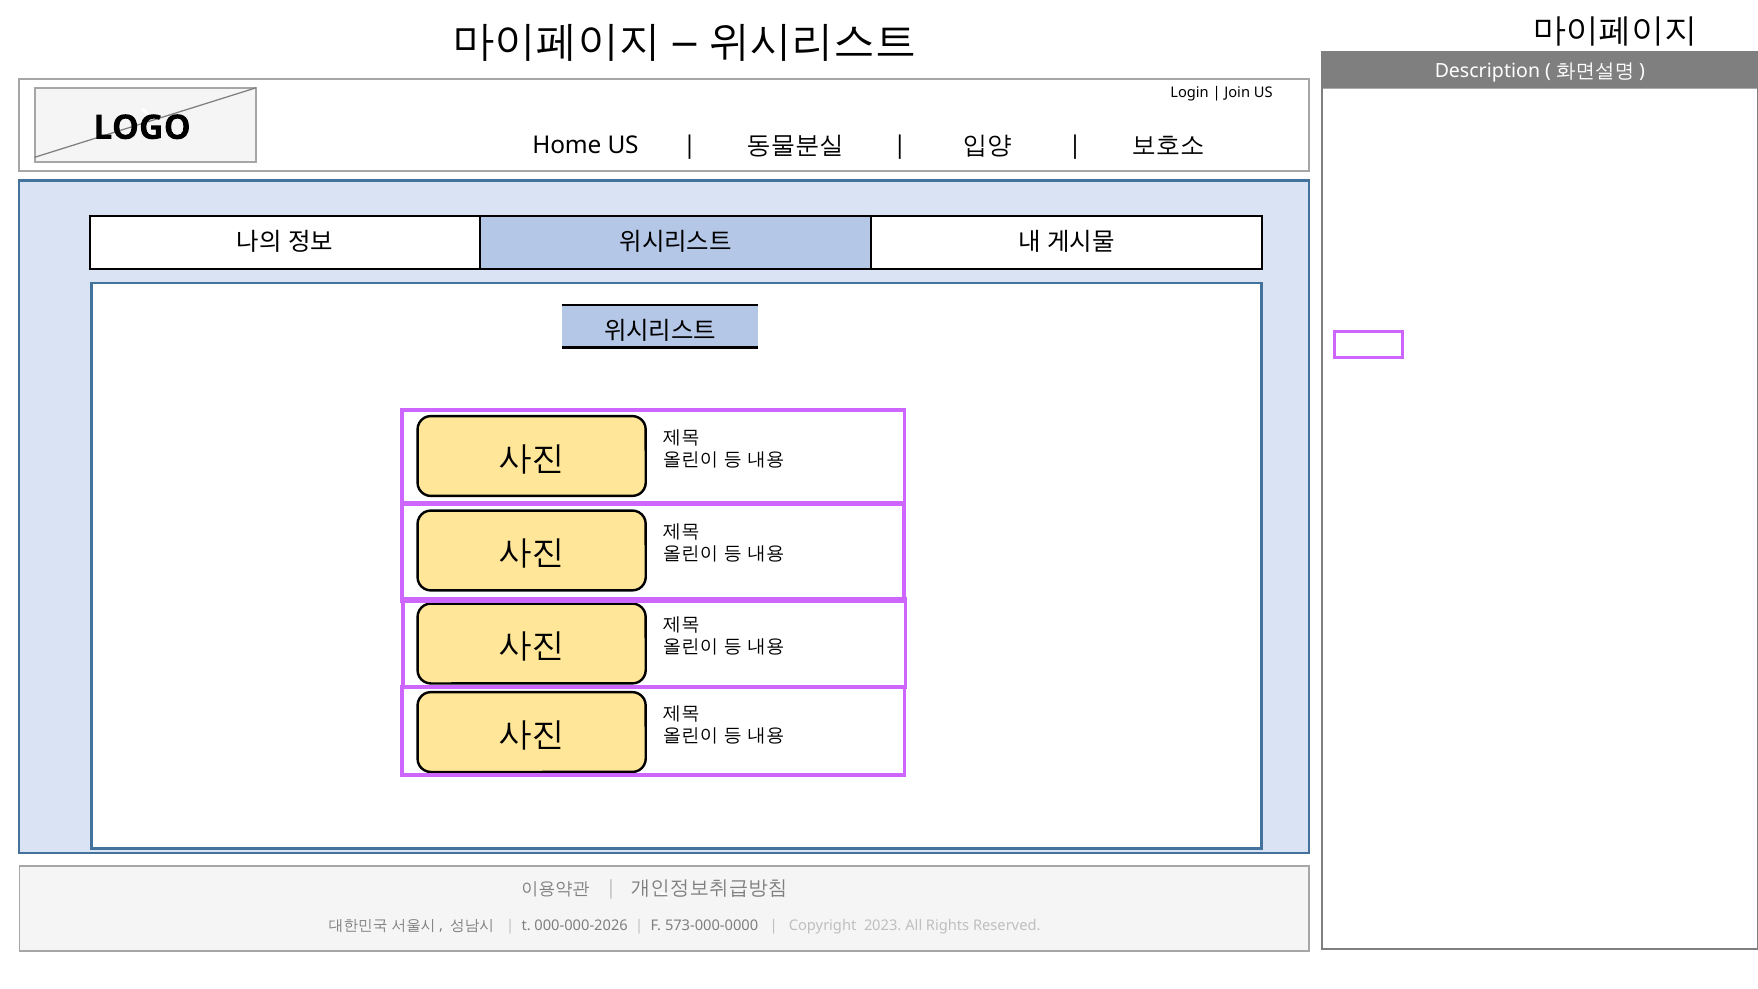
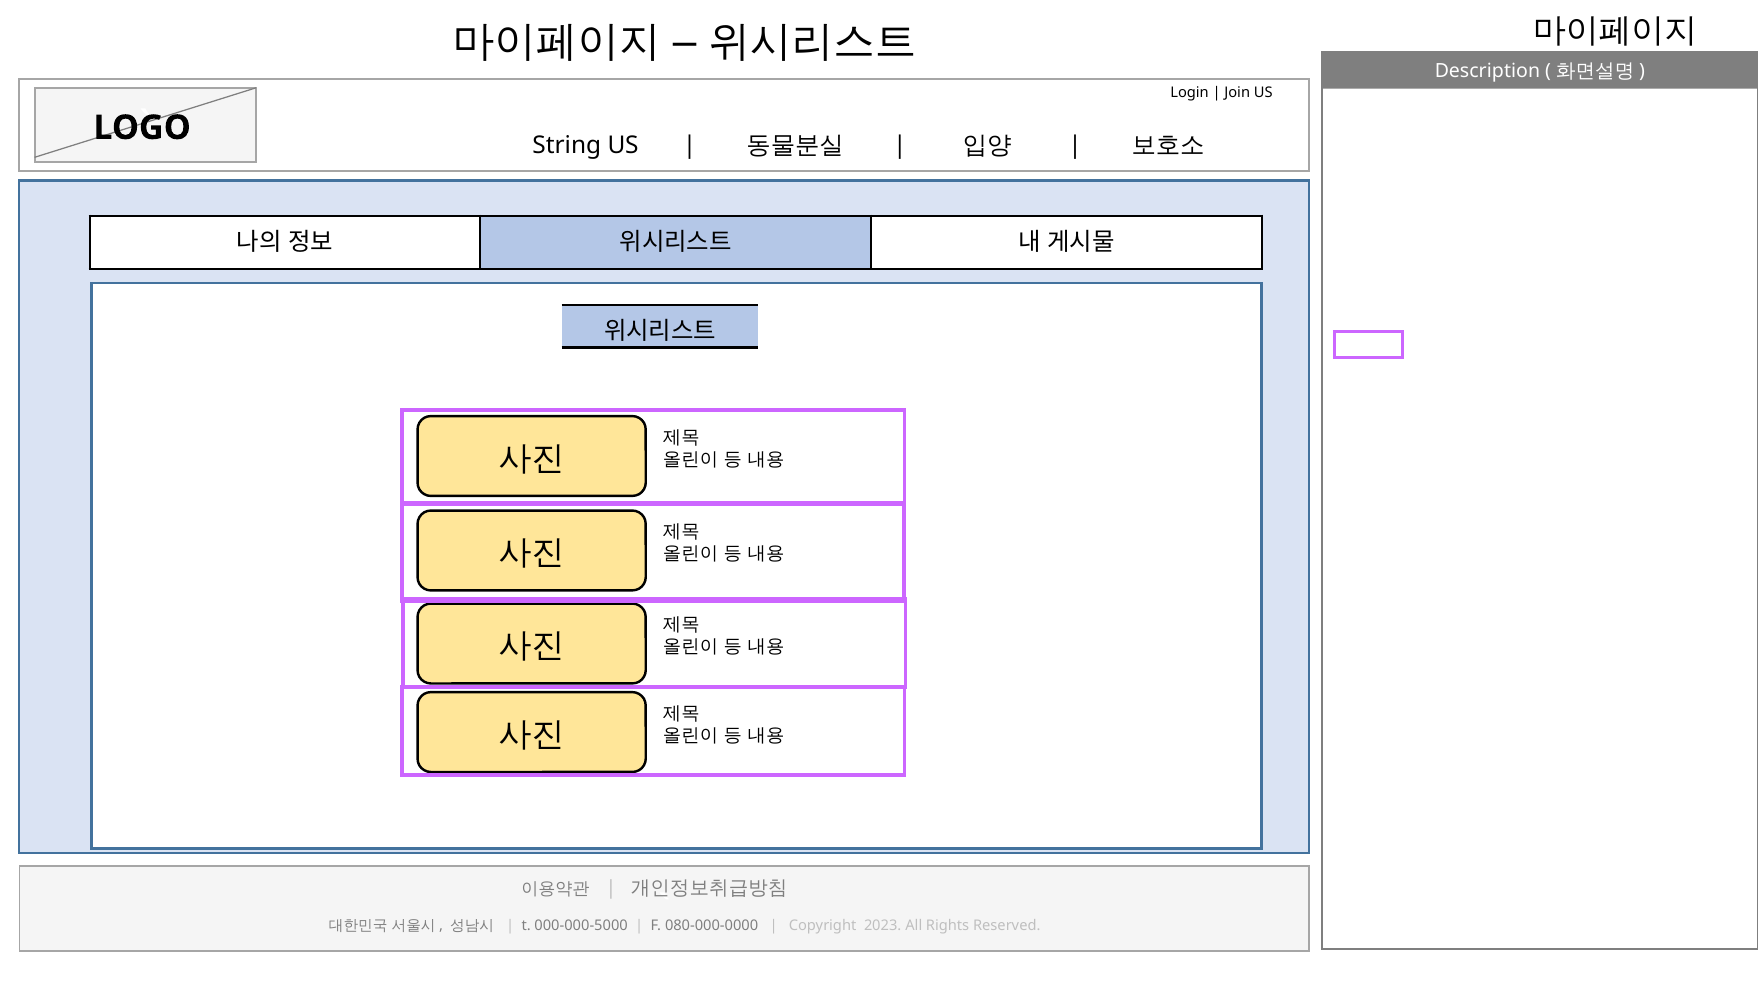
Home: Home -> String (567, 145)
000-000-2026: 000-000-2026 -> 000-000-5000 (581, 926)
573-000-0000: 573-000-0000 -> 080-000-0000 (712, 926)
